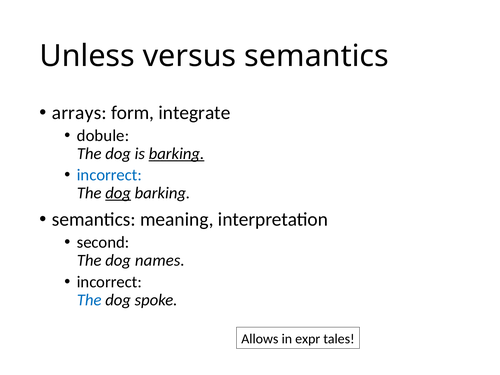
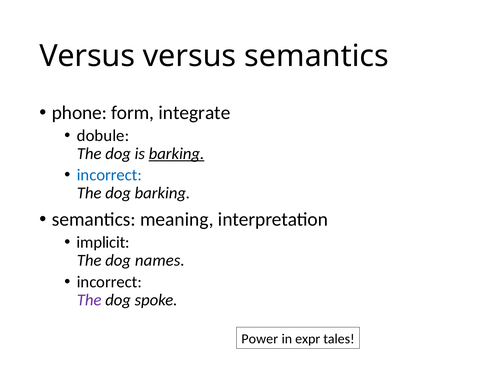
Unless: Unless -> Versus (87, 56)
arrays: arrays -> phone (79, 113)
dog underline: present -> none (118, 193)
second: second -> implicit (103, 242)
The colour: blue -> purple (89, 300)
Allows: Allows -> Power (260, 339)
